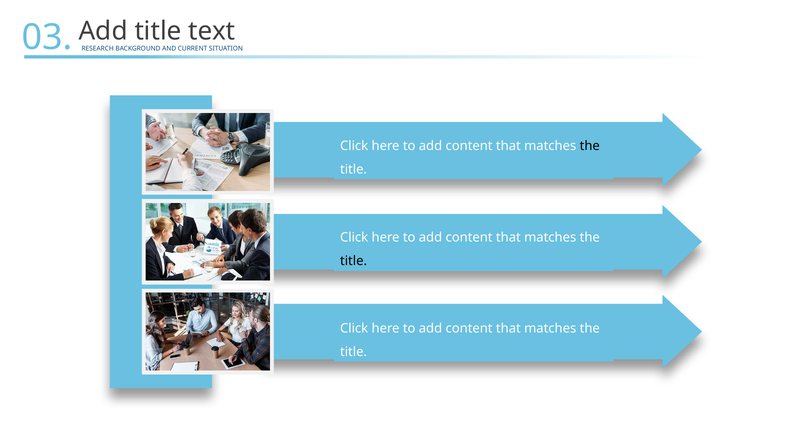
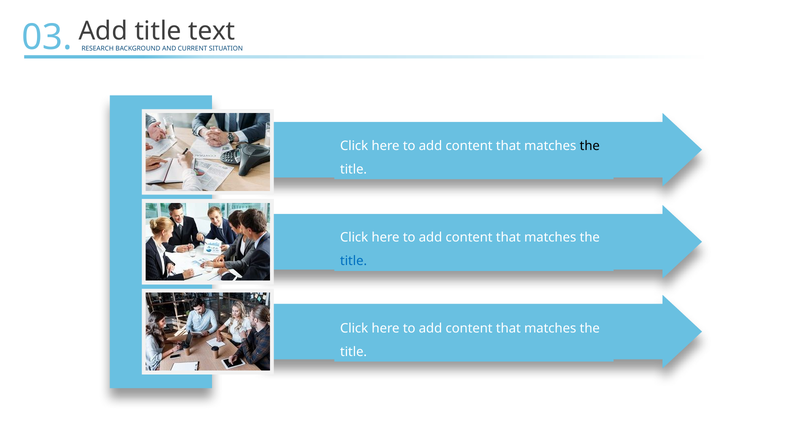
title colour: black -> blue (354, 261)
